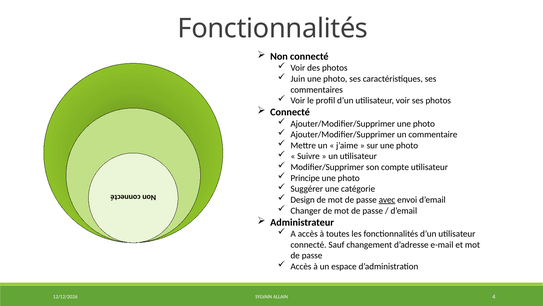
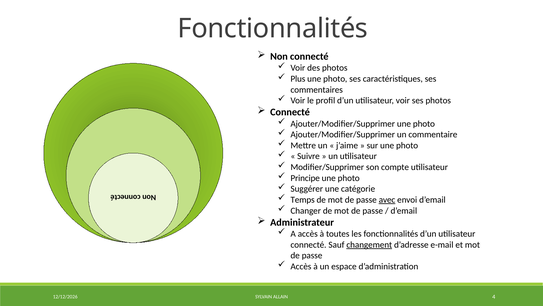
Juin: Juin -> Plus (298, 79)
Design: Design -> Temps (303, 199)
changement underline: none -> present (369, 244)
